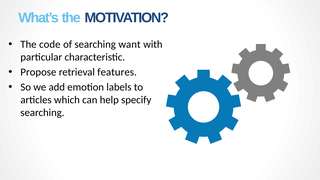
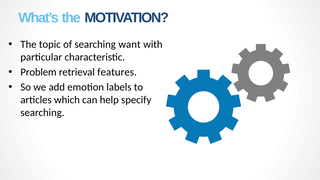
code: code -> topic (50, 44)
Propose: Propose -> Problem (38, 72)
